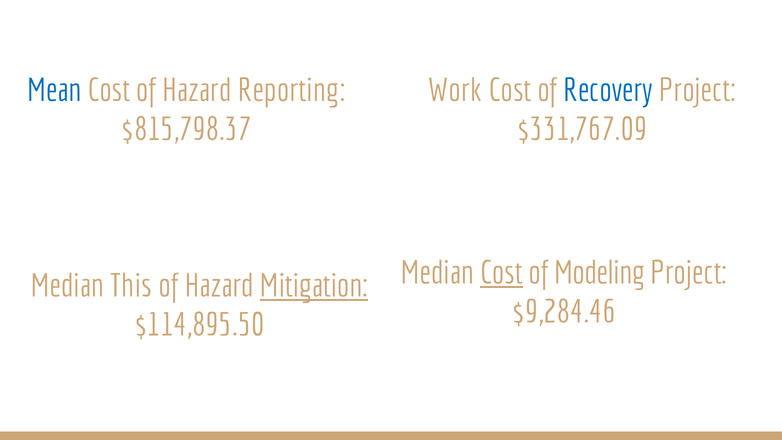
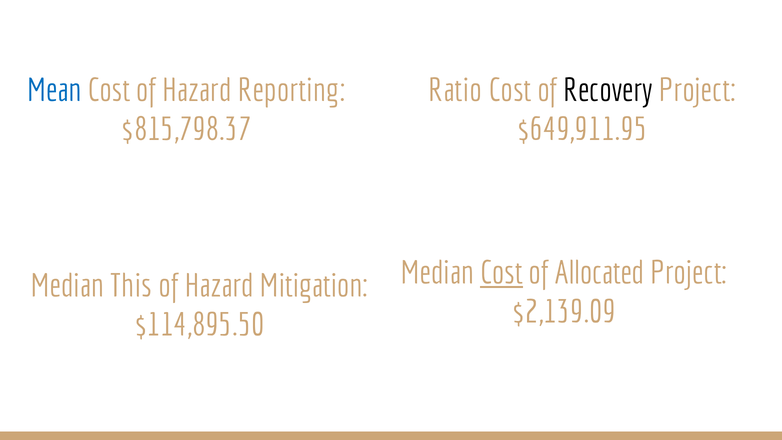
Work: Work -> Ratio (455, 90)
Recovery colour: blue -> black (608, 90)
$331,767.09: $331,767.09 -> $649,911.95 (582, 130)
Modeling: Modeling -> Allocated (599, 273)
Mitigation underline: present -> none (314, 286)
$9,284.46: $9,284.46 -> $2,139.09 (564, 312)
